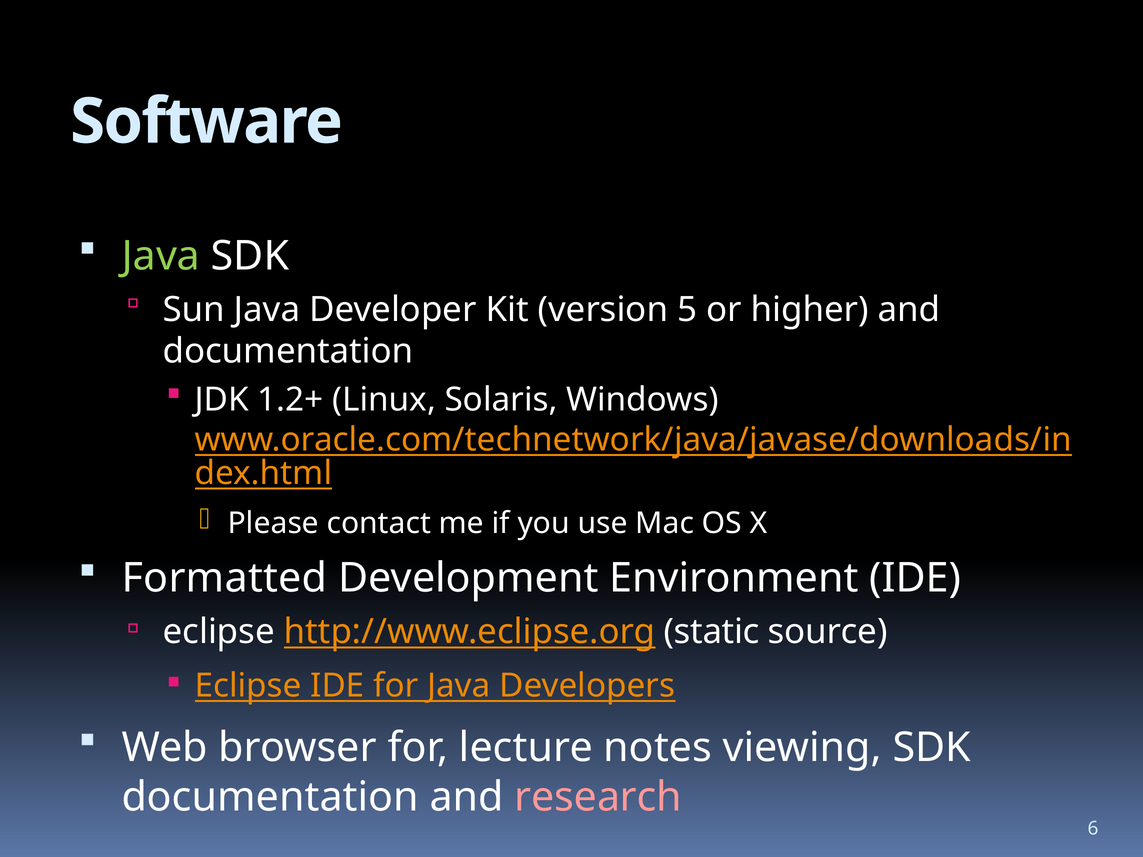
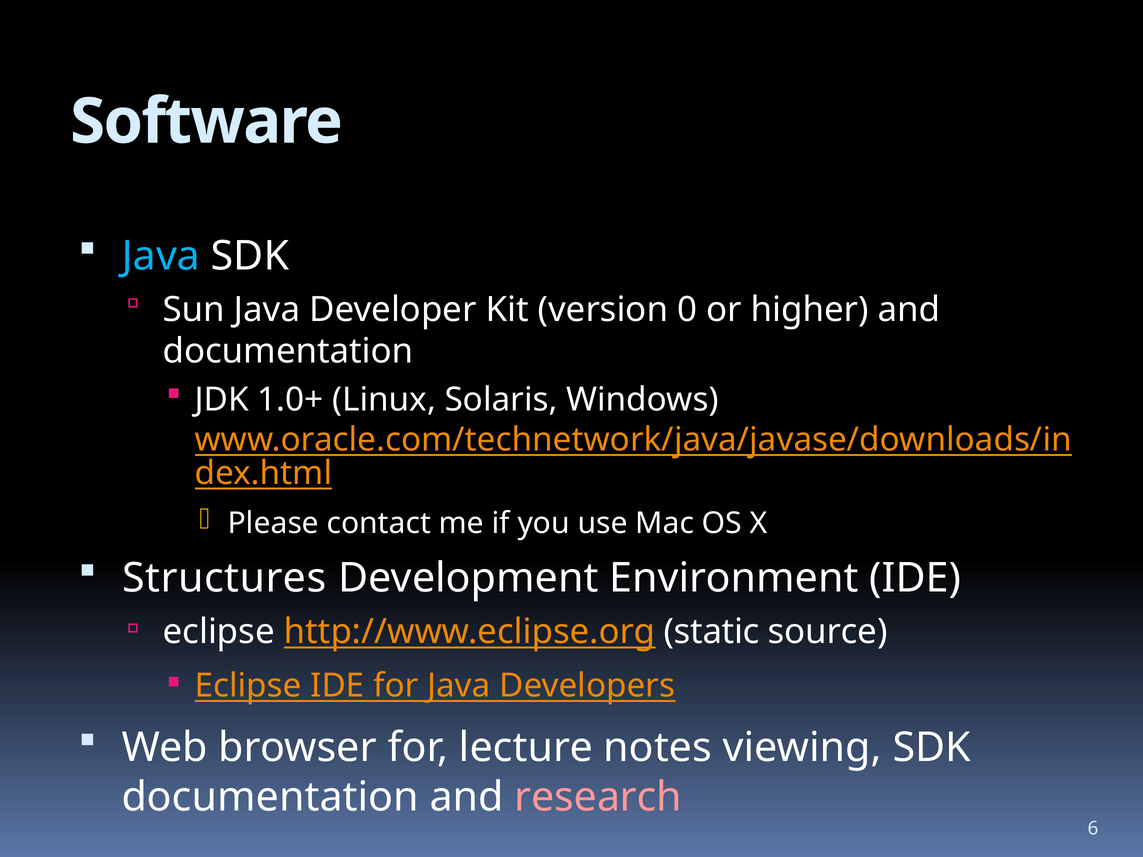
Java colour: light green -> light blue (161, 256)
5: 5 -> 0 (687, 310)
1.2+: 1.2+ -> 1.0+ (290, 400)
Formatted: Formatted -> Structures (224, 578)
